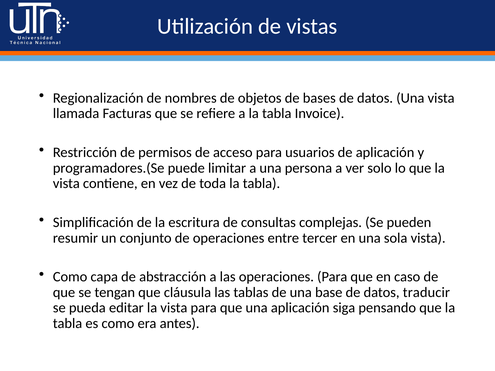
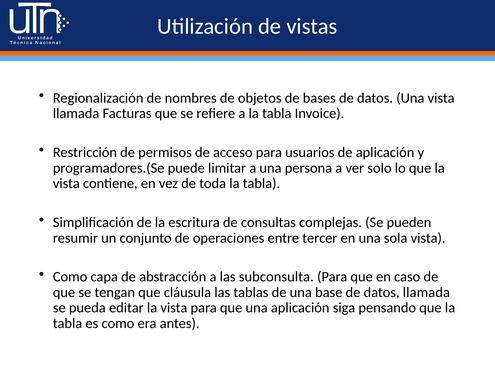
las operaciones: operaciones -> subconsulta (276, 277)
datos traducir: traducir -> llamada (426, 293)
